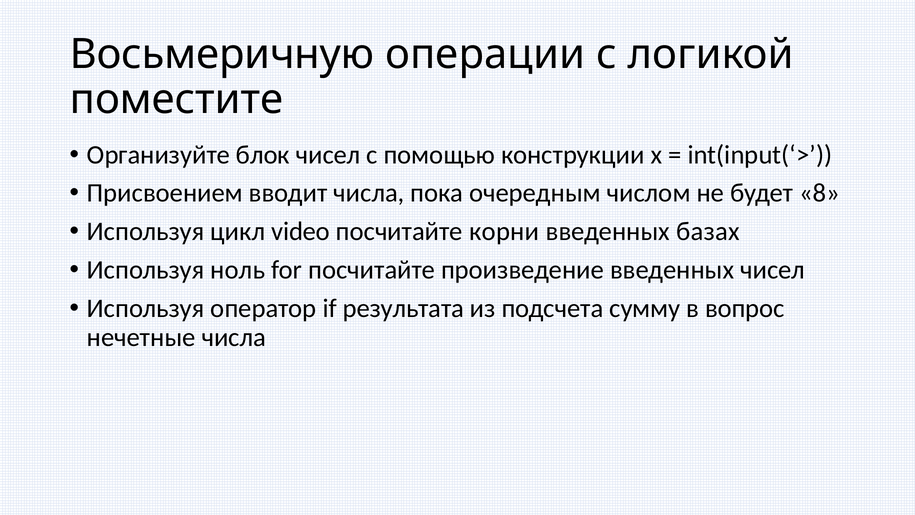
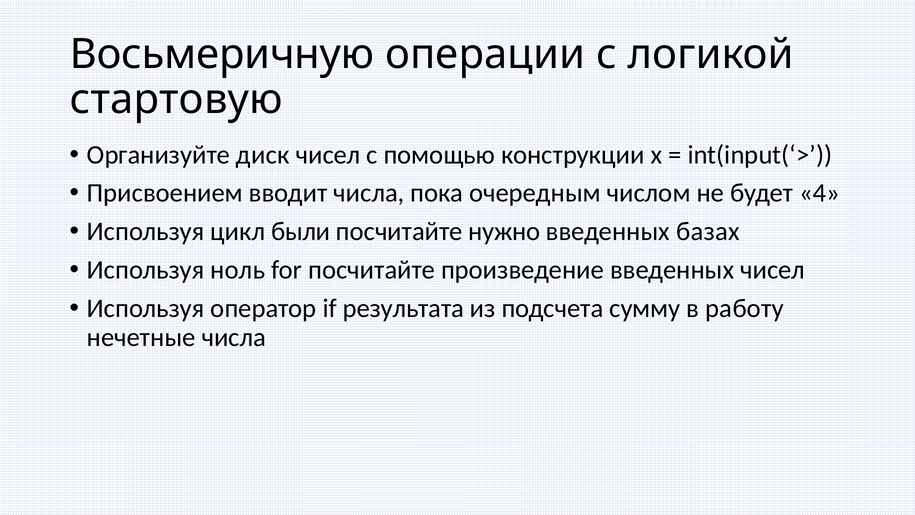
поместите: поместите -> стартовую (176, 100)
блок: блок -> диск (263, 155)
8: 8 -> 4 (820, 193)
video: video -> были (301, 231)
корни: корни -> нужно (504, 231)
вопрос: вопрос -> работу (745, 308)
